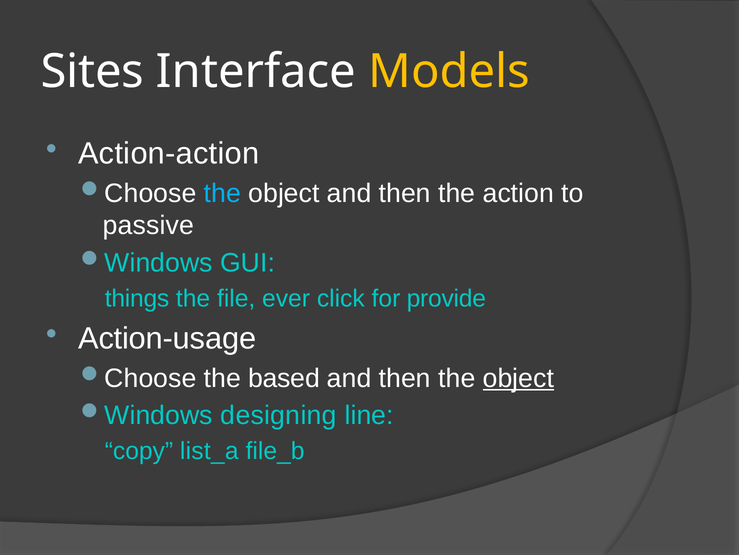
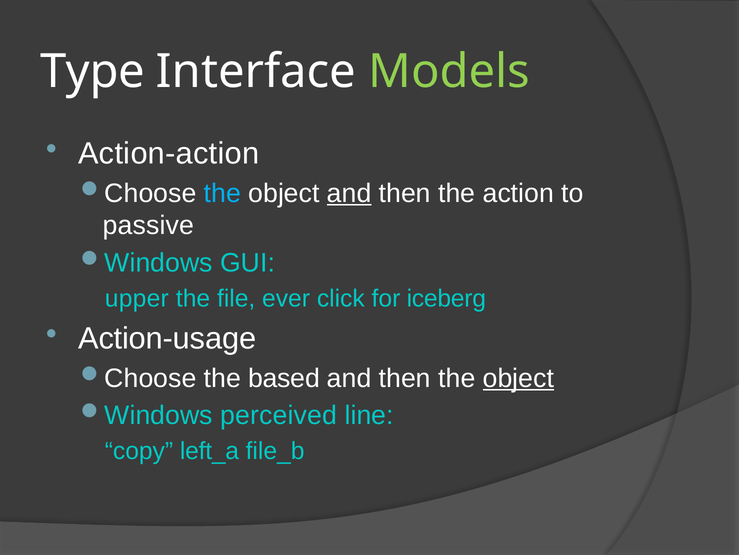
Sites: Sites -> Type (92, 72)
Models colour: yellow -> light green (449, 72)
and underline: none -> present (349, 193)
things: things -> upper (137, 298)
provide: provide -> iceberg (446, 298)
designing: designing -> perceived (279, 415)
list_a: list_a -> left_a (210, 451)
